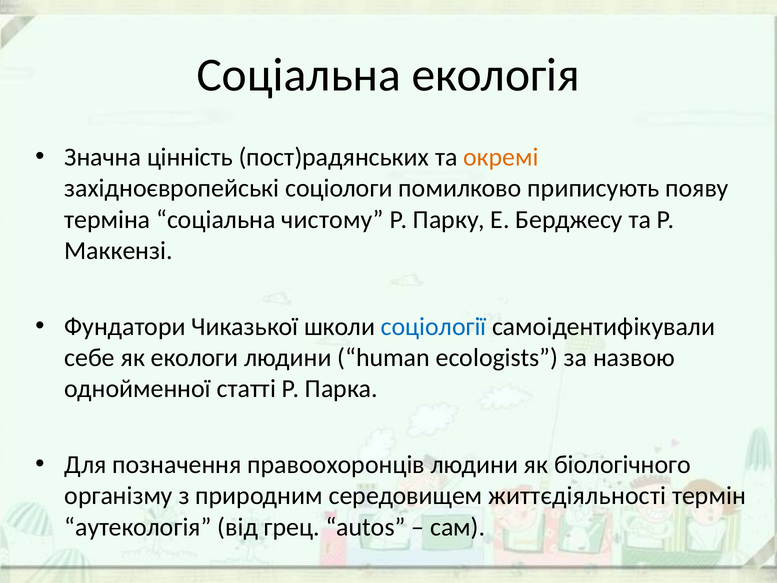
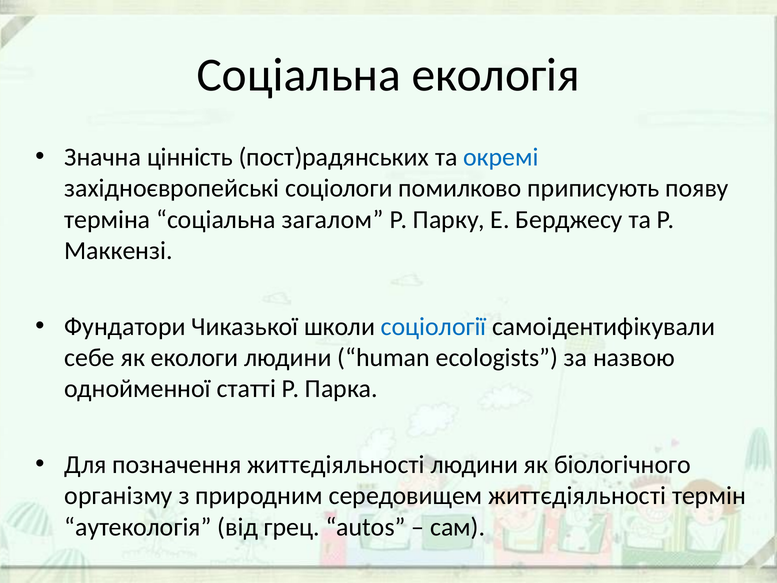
окремі colour: orange -> blue (501, 157)
чистому: чистому -> загалом (333, 219)
позначення правоохоронців: правоохоронців -> життєдіяльності (336, 465)
